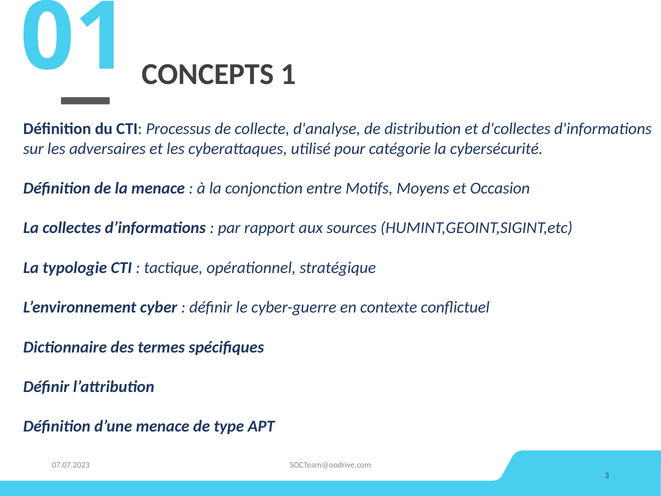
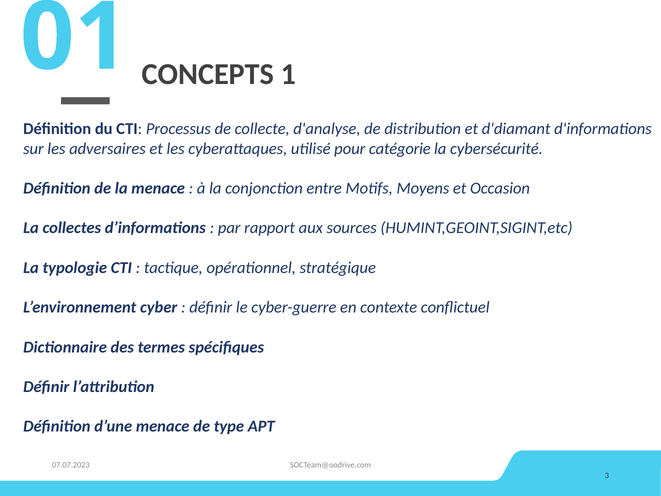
d'collectes: d'collectes -> d'diamant (516, 129)
